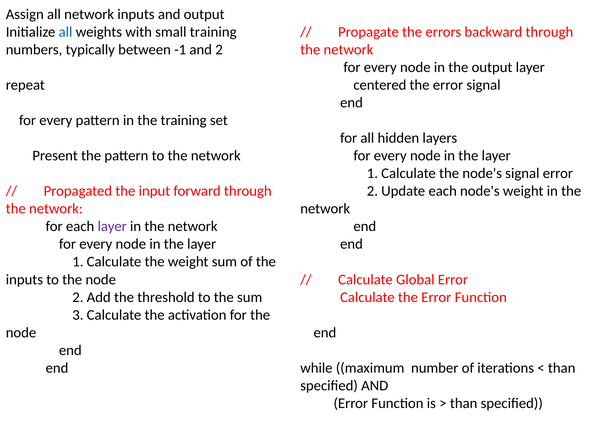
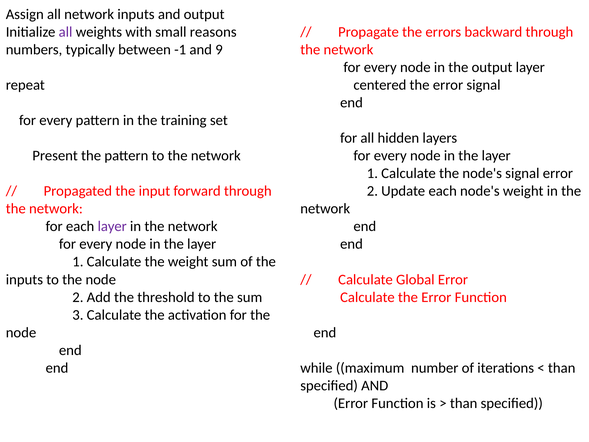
all colour: blue -> purple (66, 32)
small training: training -> reasons (213, 32)
and 2: 2 -> 9 (219, 50)
